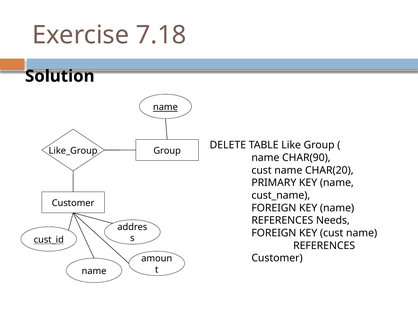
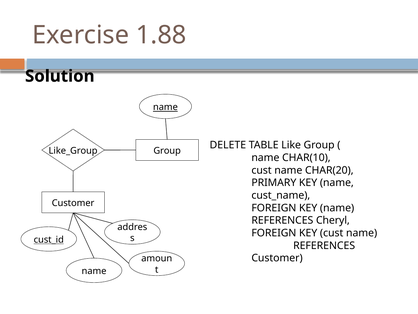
7.18: 7.18 -> 1.88 (161, 35)
CHAR(90: CHAR(90 -> CHAR(10 (306, 157)
Needs: Needs -> Cheryl (333, 220)
